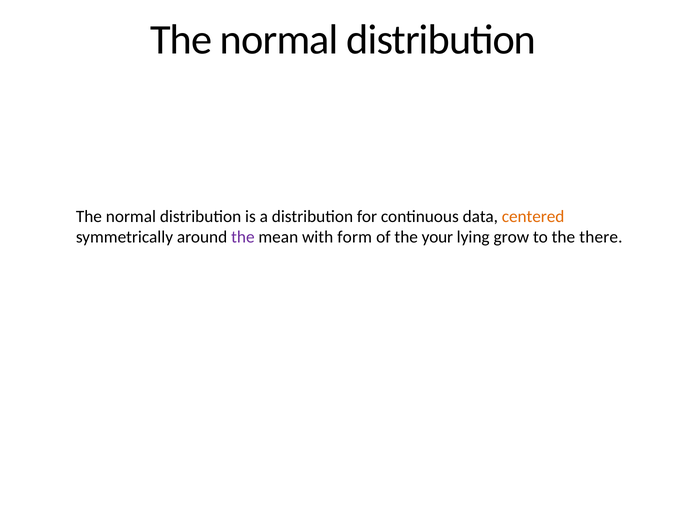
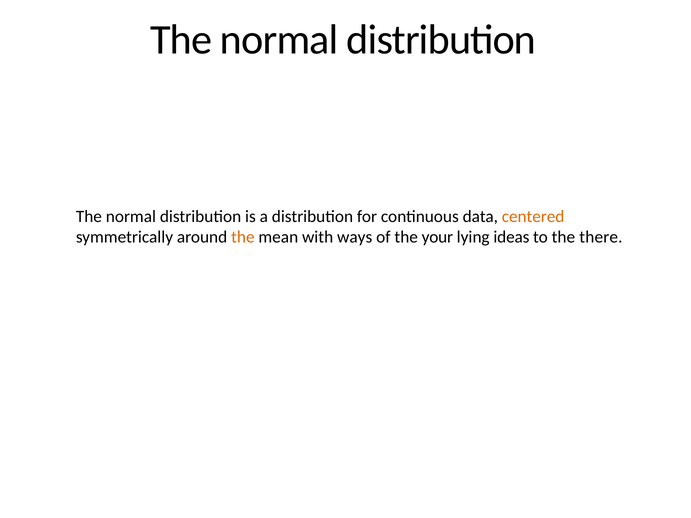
the colour: purple -> orange (243, 237)
form: form -> ways (355, 237)
grow: grow -> ideas (511, 237)
